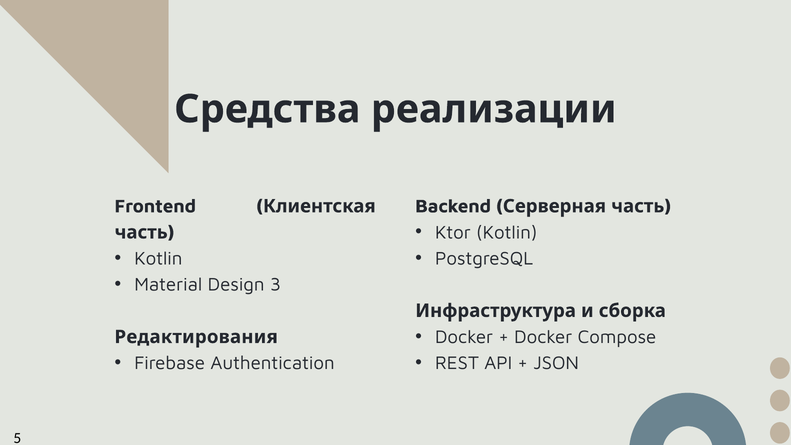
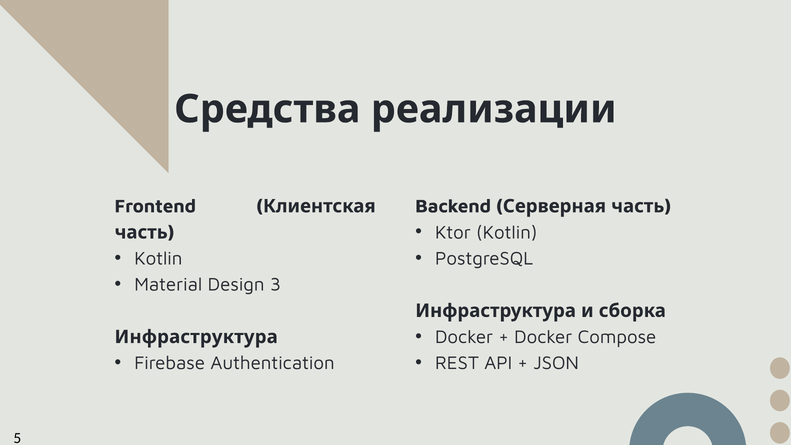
Редактирования: Редактирования -> Инфраструктура (196, 337)
